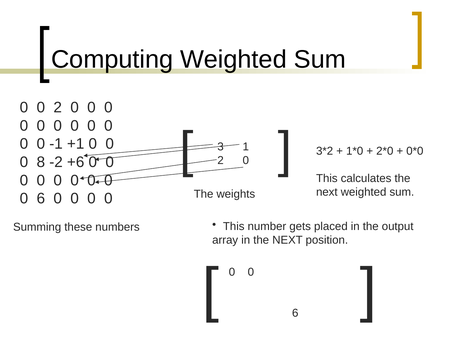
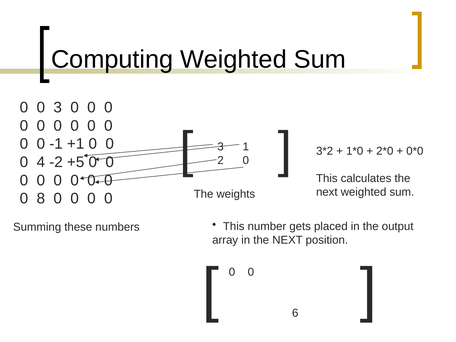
2: 2 -> 3 (58, 107)
8: 8 -> 4 (41, 162)
+6: +6 -> +5 (76, 162)
6: 6 -> 8 (41, 199)
